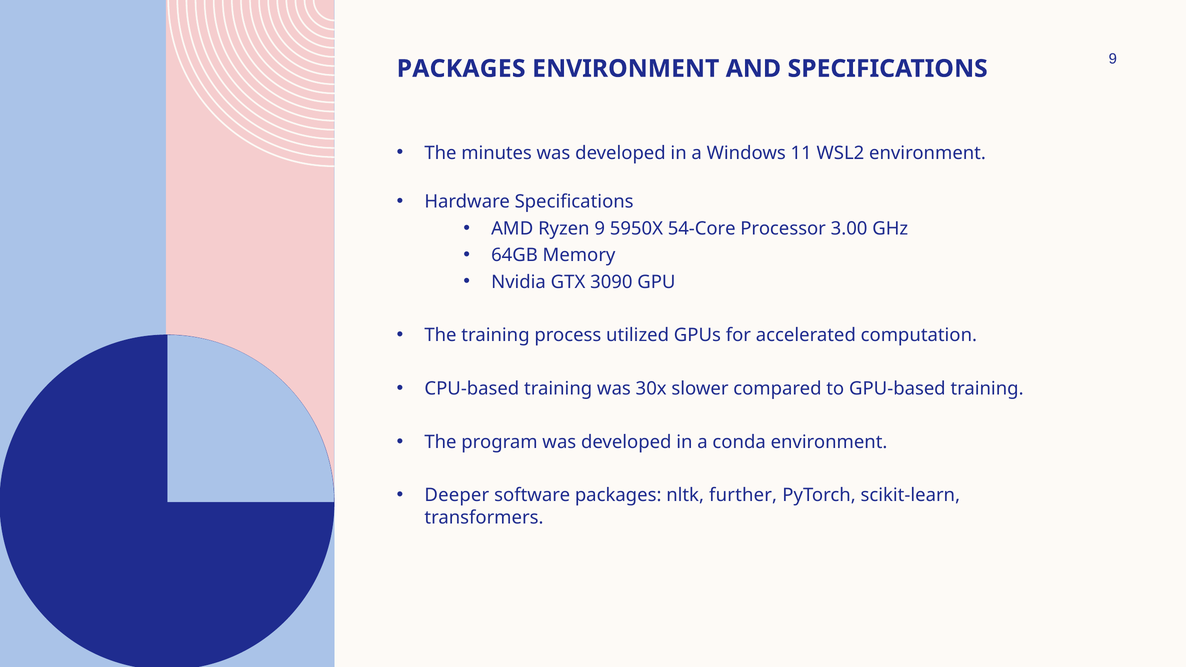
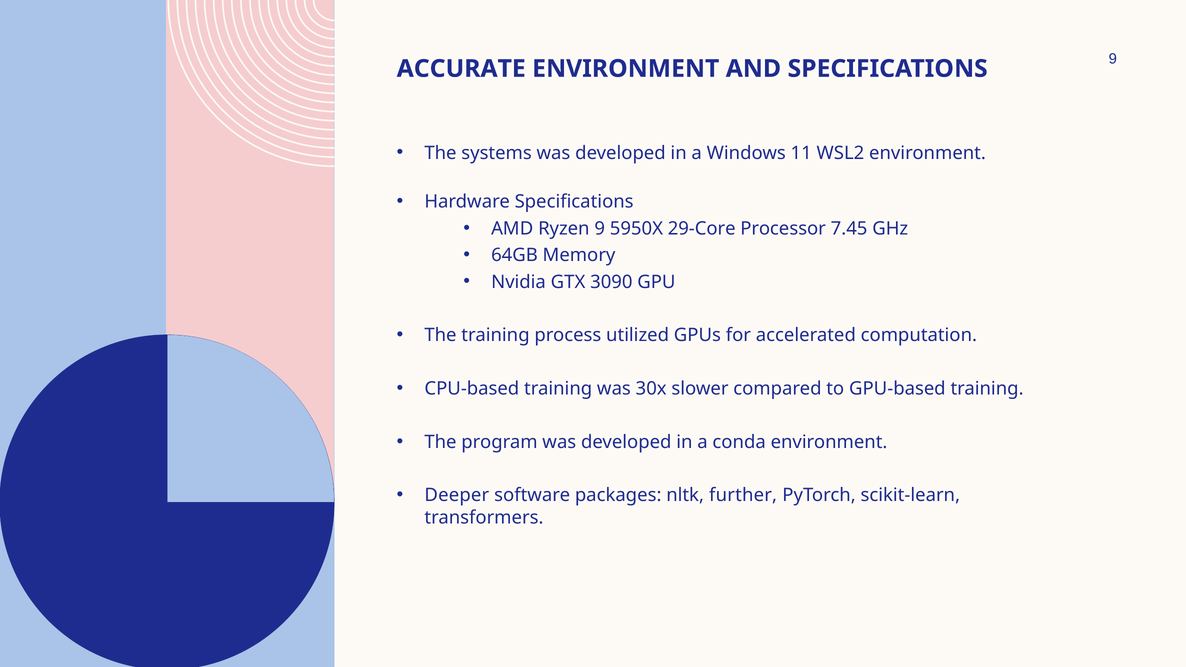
PACKAGES: PACKAGES -> ACCURATE (461, 69)
minutes: minutes -> systems (497, 153)
54-Core: 54-Core -> 29-Core (702, 229)
3.00: 3.00 -> 7.45 (849, 229)
